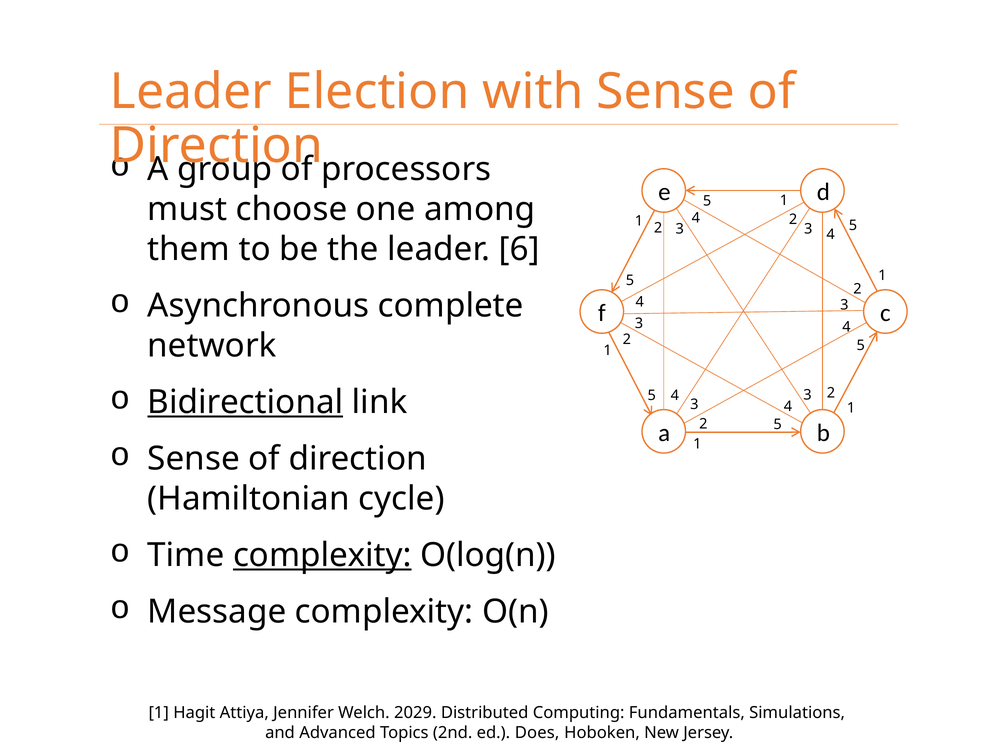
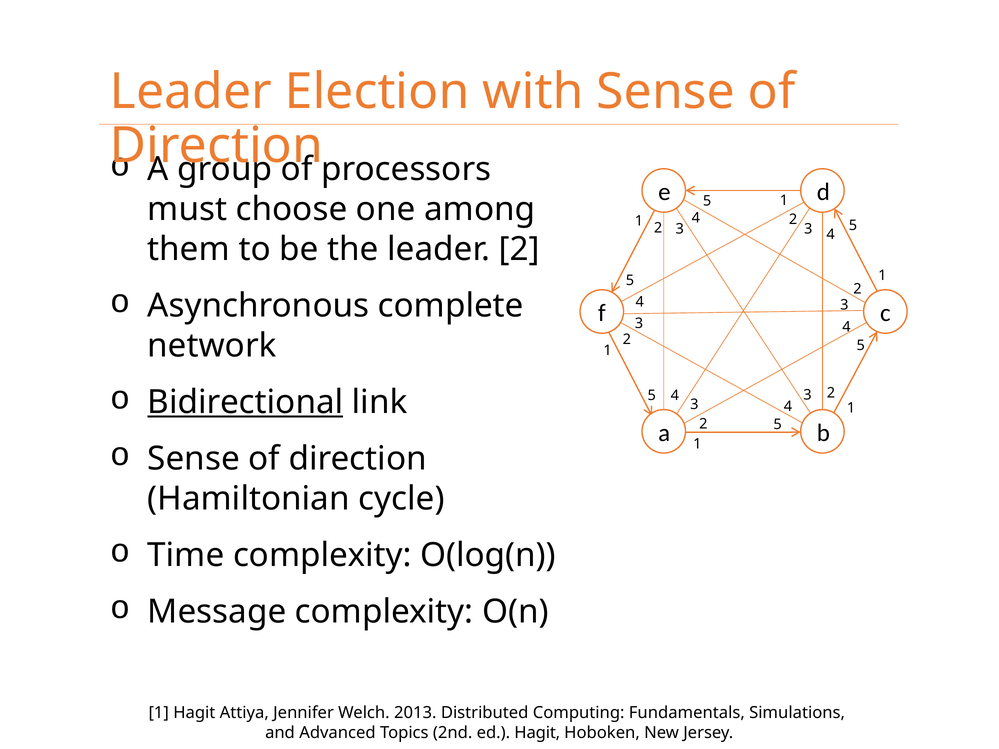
leader 6: 6 -> 2 (519, 249)
complexity underline: present -> none (322, 555)
2029: 2029 -> 2013 (415, 713)
ed Does: Does -> Hagit (537, 733)
